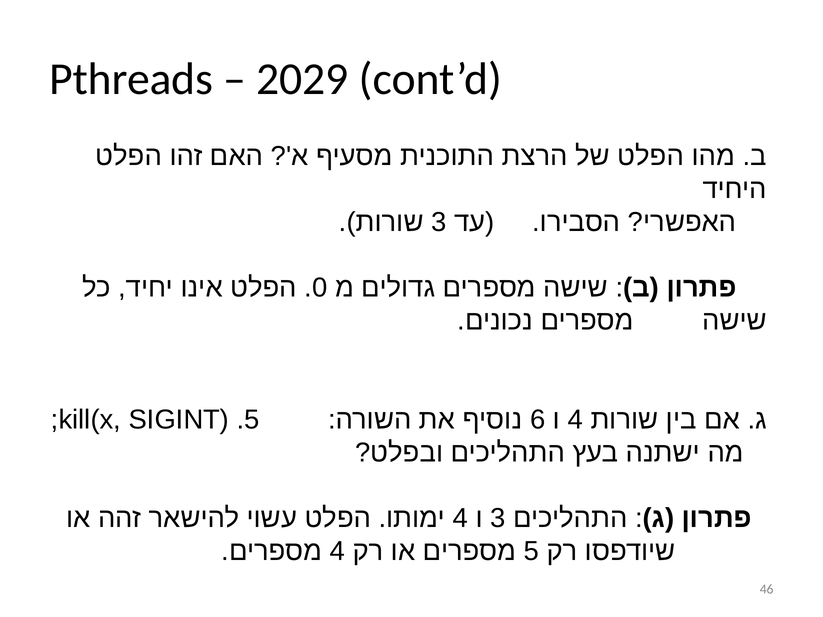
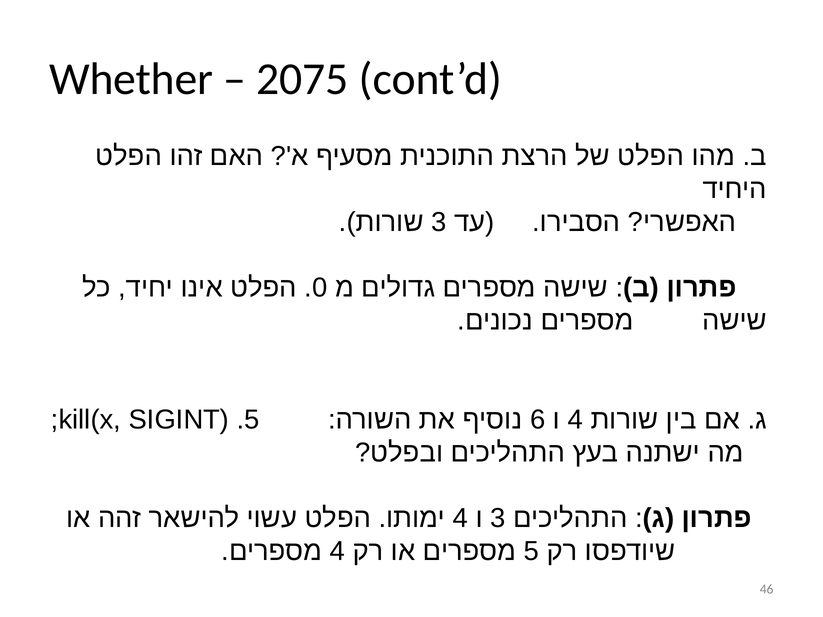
Pthreads: Pthreads -> Whether (131, 79)
2029: 2029 -> 2075 (302, 79)
